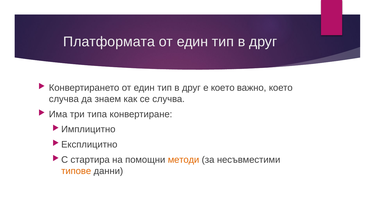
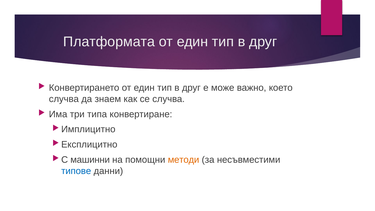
е което: което -> може (223, 88)
стартира: стартира -> машинни (90, 160)
типове colour: orange -> blue (76, 171)
